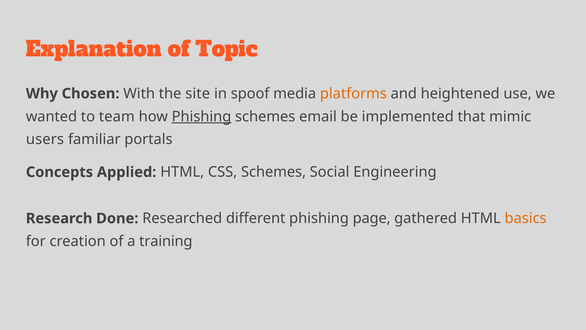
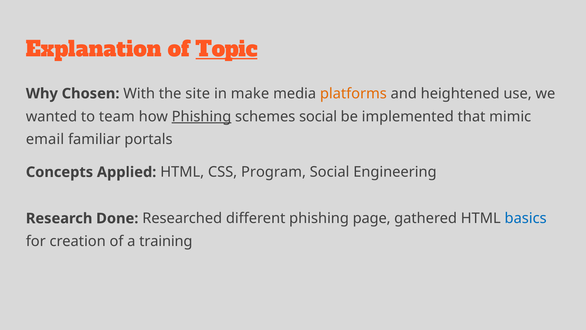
Topic underline: none -> present (227, 49)
spoof: spoof -> make (250, 93)
schemes email: email -> social (318, 116)
users: users -> email (45, 139)
CSS Schemes: Schemes -> Program (273, 172)
basics colour: orange -> blue (526, 218)
